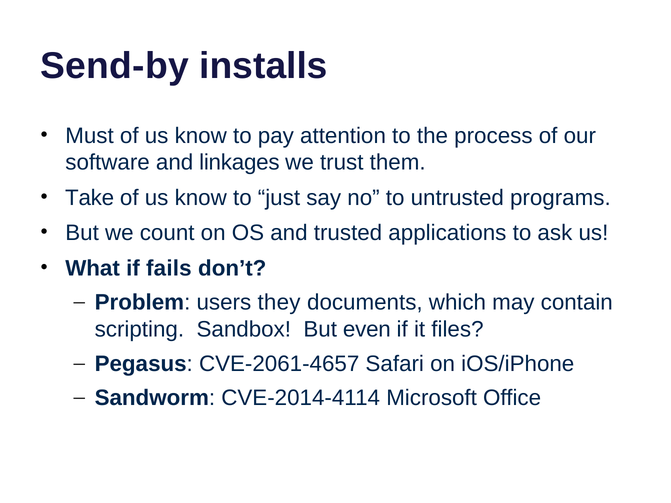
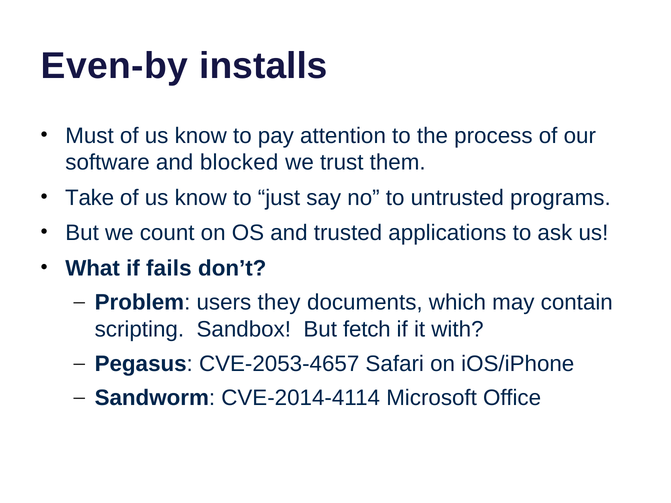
Send-by: Send-by -> Even-by (114, 66)
linkages: linkages -> blocked (239, 163)
even: even -> fetch (367, 330)
files: files -> with (457, 330)
CVE-2061-4657: CVE-2061-4657 -> CVE-2053-4657 (279, 364)
